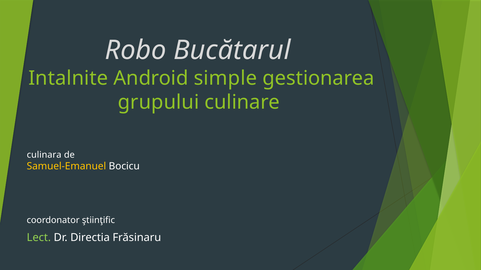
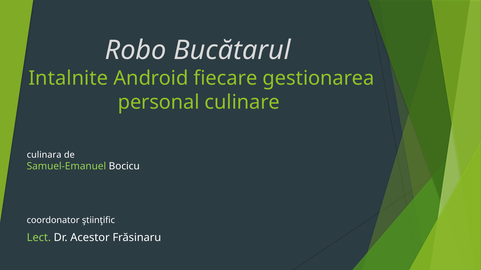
simple: simple -> fiecare (226, 78)
grupului: grupului -> personal (159, 102)
Samuel-Emanuel colour: yellow -> light green (66, 167)
Directia: Directia -> Acestor (90, 238)
